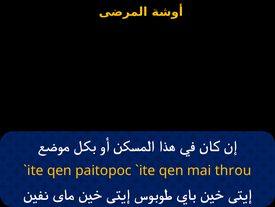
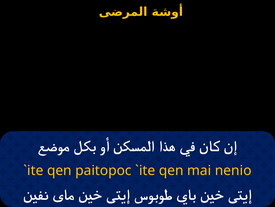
throu: throu -> nenio (233, 170)
